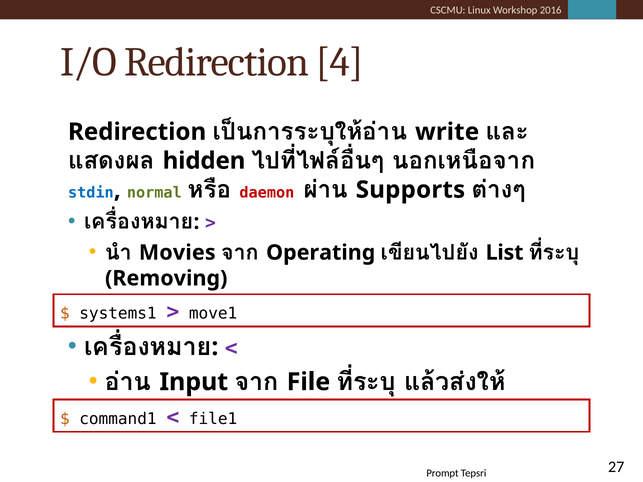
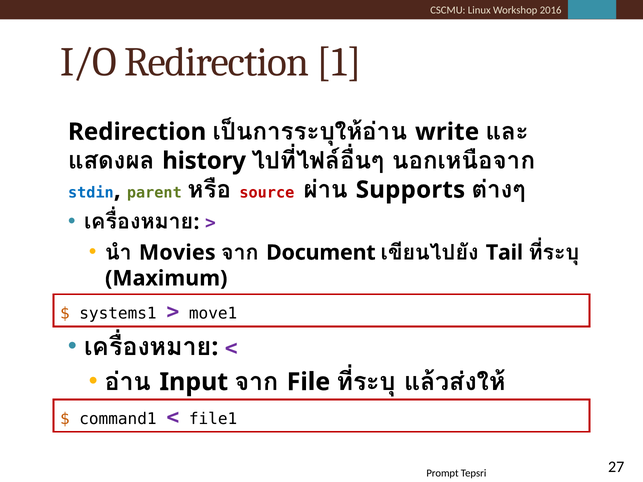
4: 4 -> 1 (339, 62)
hidden: hidden -> history (204, 161)
normal: normal -> parent (154, 193)
daemon: daemon -> source (267, 193)
Operating: Operating -> Document (321, 253)
List: List -> Tail (505, 253)
Removing: Removing -> Maximum (166, 278)
